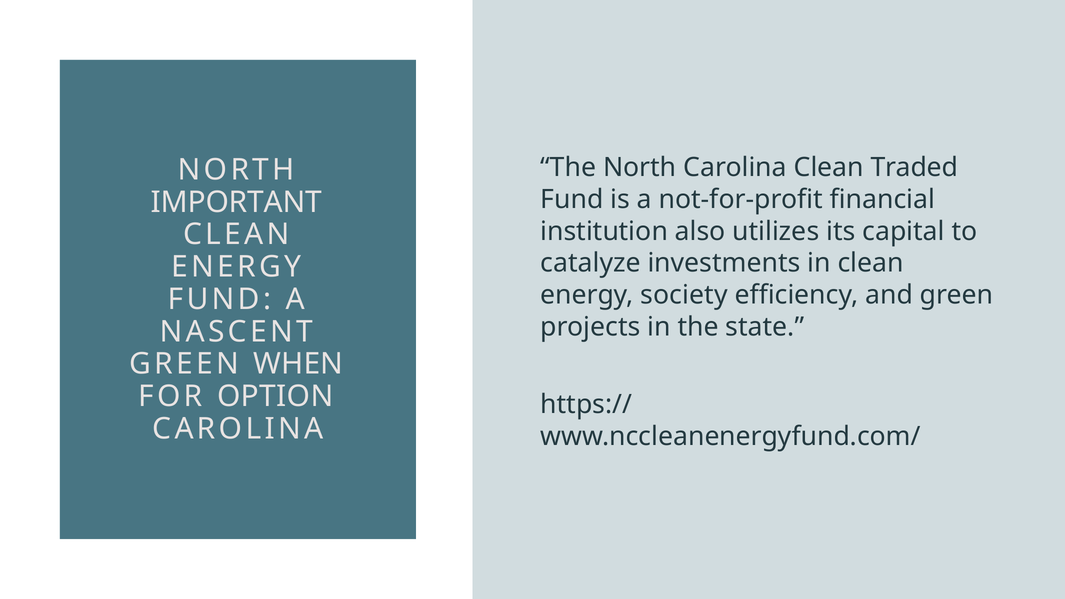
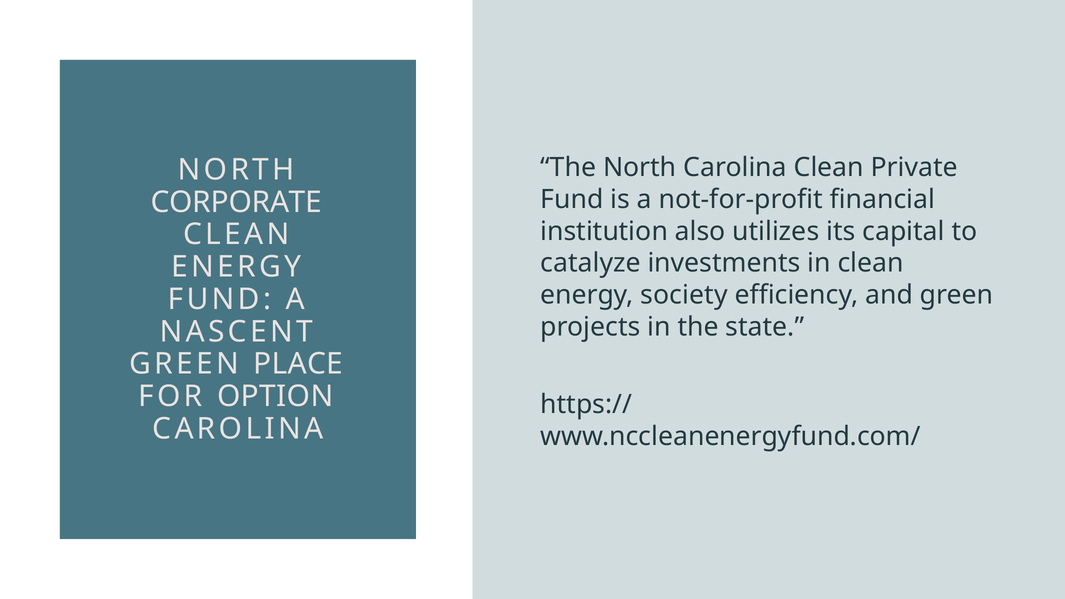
Traded: Traded -> Private (914, 167)
IMPORTANT: IMPORTANT -> CORPORATE (236, 202)
WHEN: WHEN -> PLACE (298, 364)
